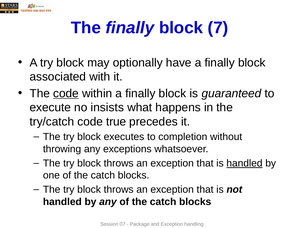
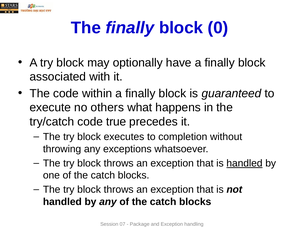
7: 7 -> 0 (218, 28)
code underline: present -> none (66, 93)
insists: insists -> others (107, 108)
